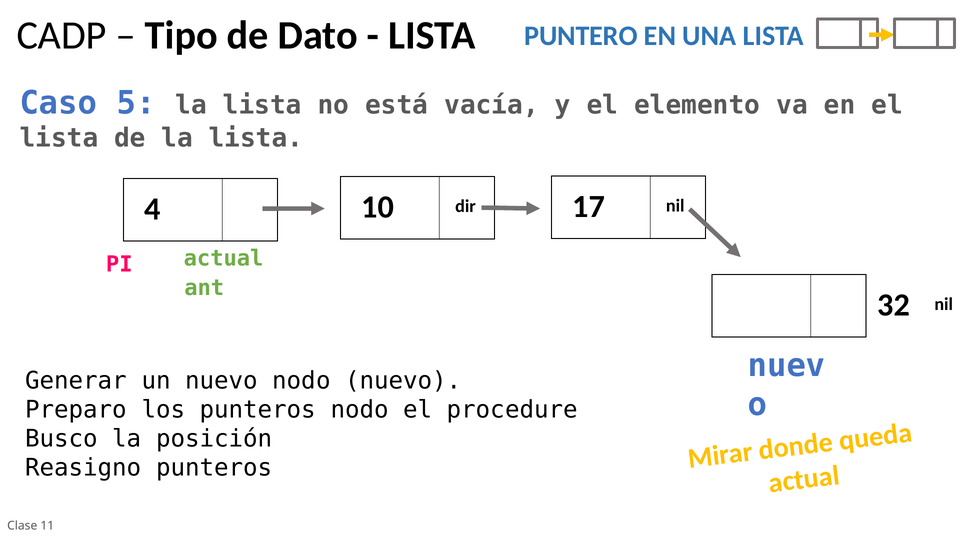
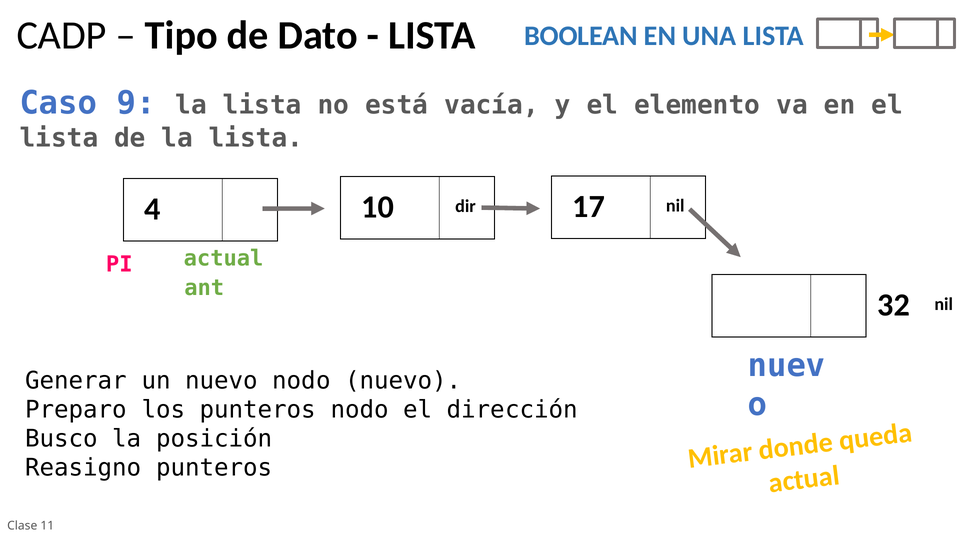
PUNTERO: PUNTERO -> BOOLEAN (581, 36)
5: 5 -> 9 (136, 103)
procedure: procedure -> dirección (512, 409)
